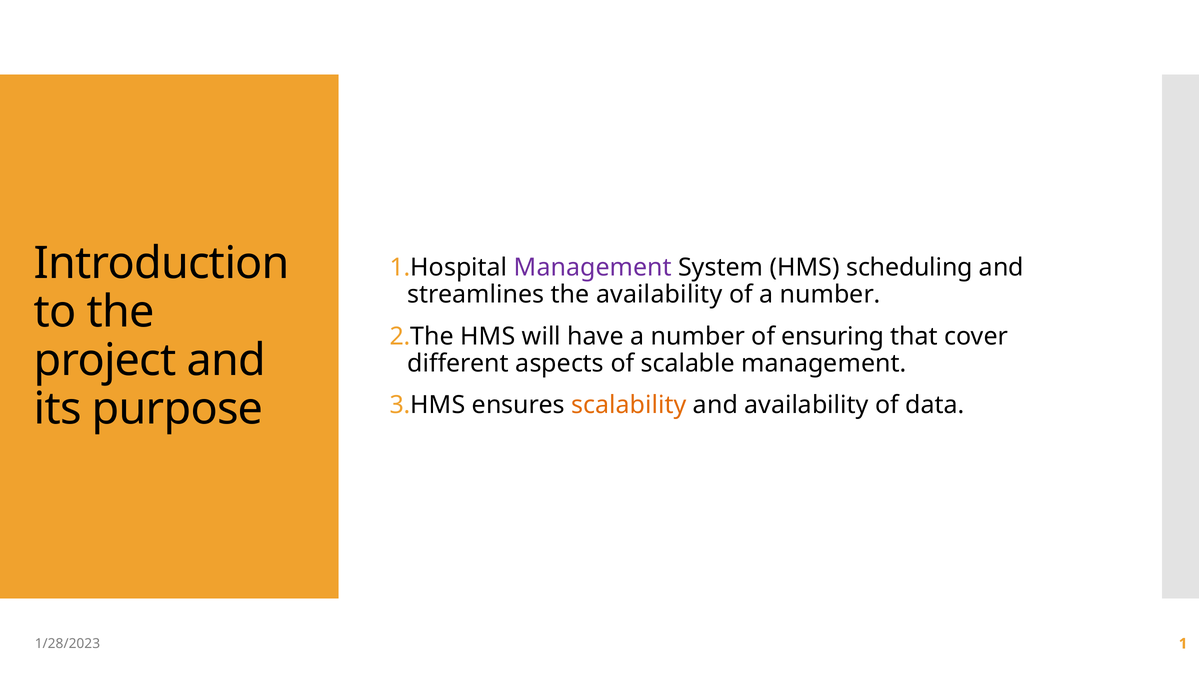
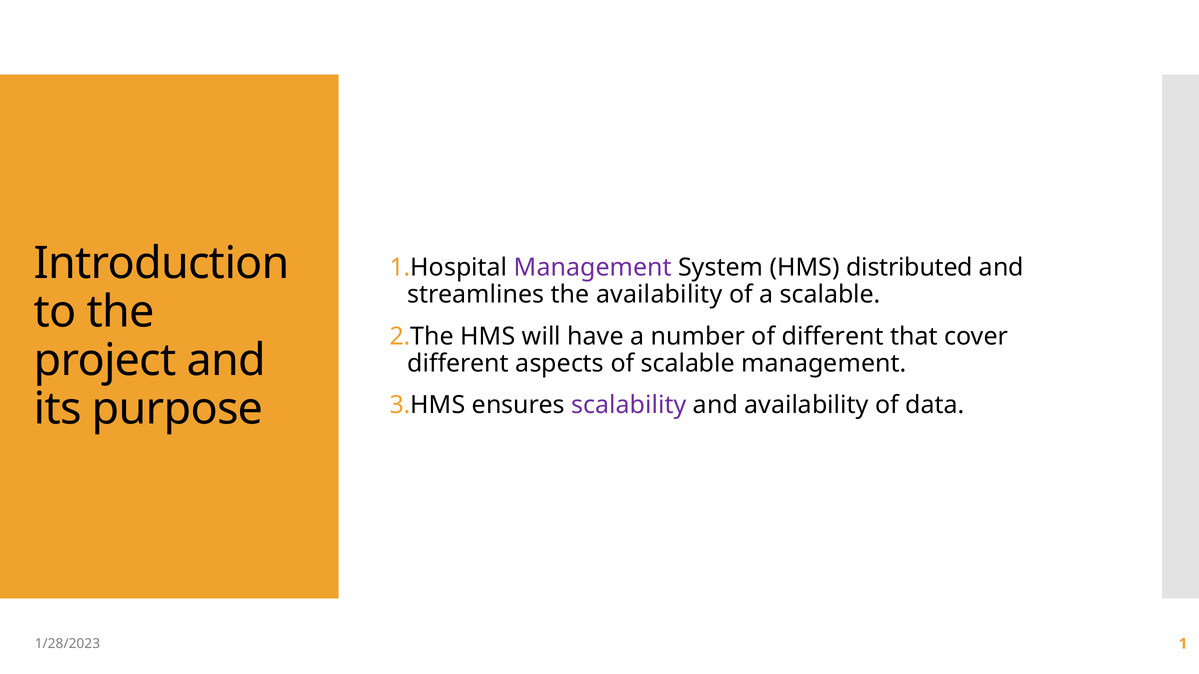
scheduling: scheduling -> distributed (909, 268)
of a number: number -> scalable (830, 295)
of ensuring: ensuring -> different (833, 337)
scalability colour: orange -> purple (629, 406)
